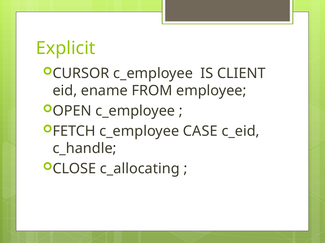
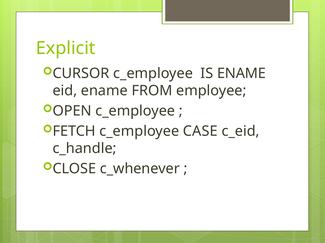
IS CLIENT: CLIENT -> ENAME (241, 74)
c_allocating: c_allocating -> c_whenever (140, 169)
